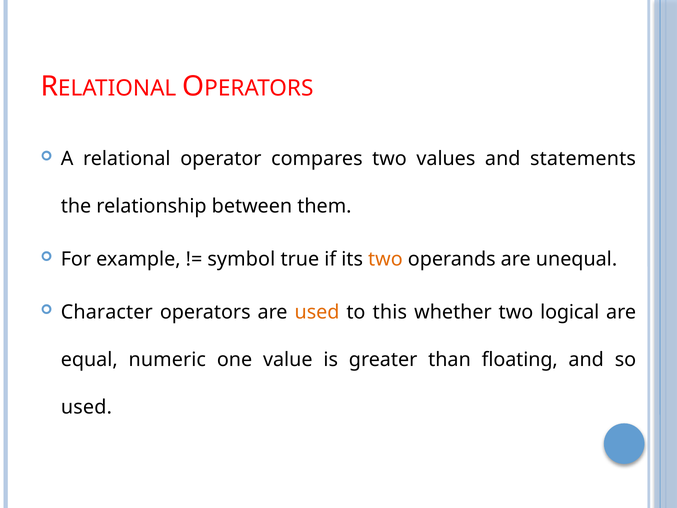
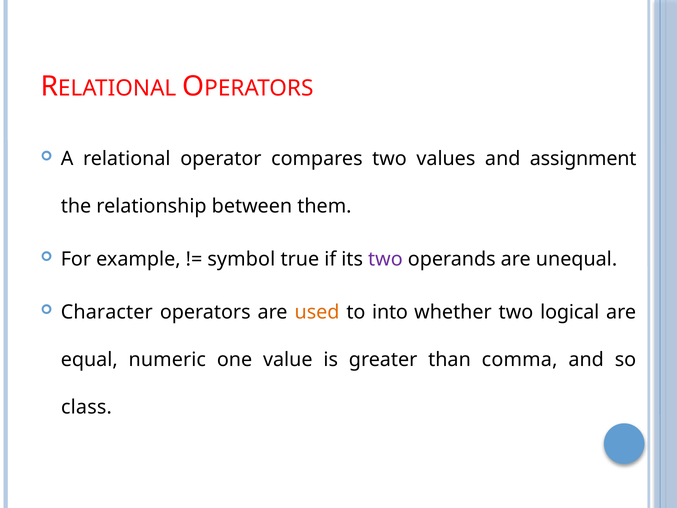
statements: statements -> assignment (583, 159)
two colour: orange -> purple (385, 259)
this: this -> into (390, 312)
floating: floating -> comma (520, 360)
used: used -> class (86, 407)
